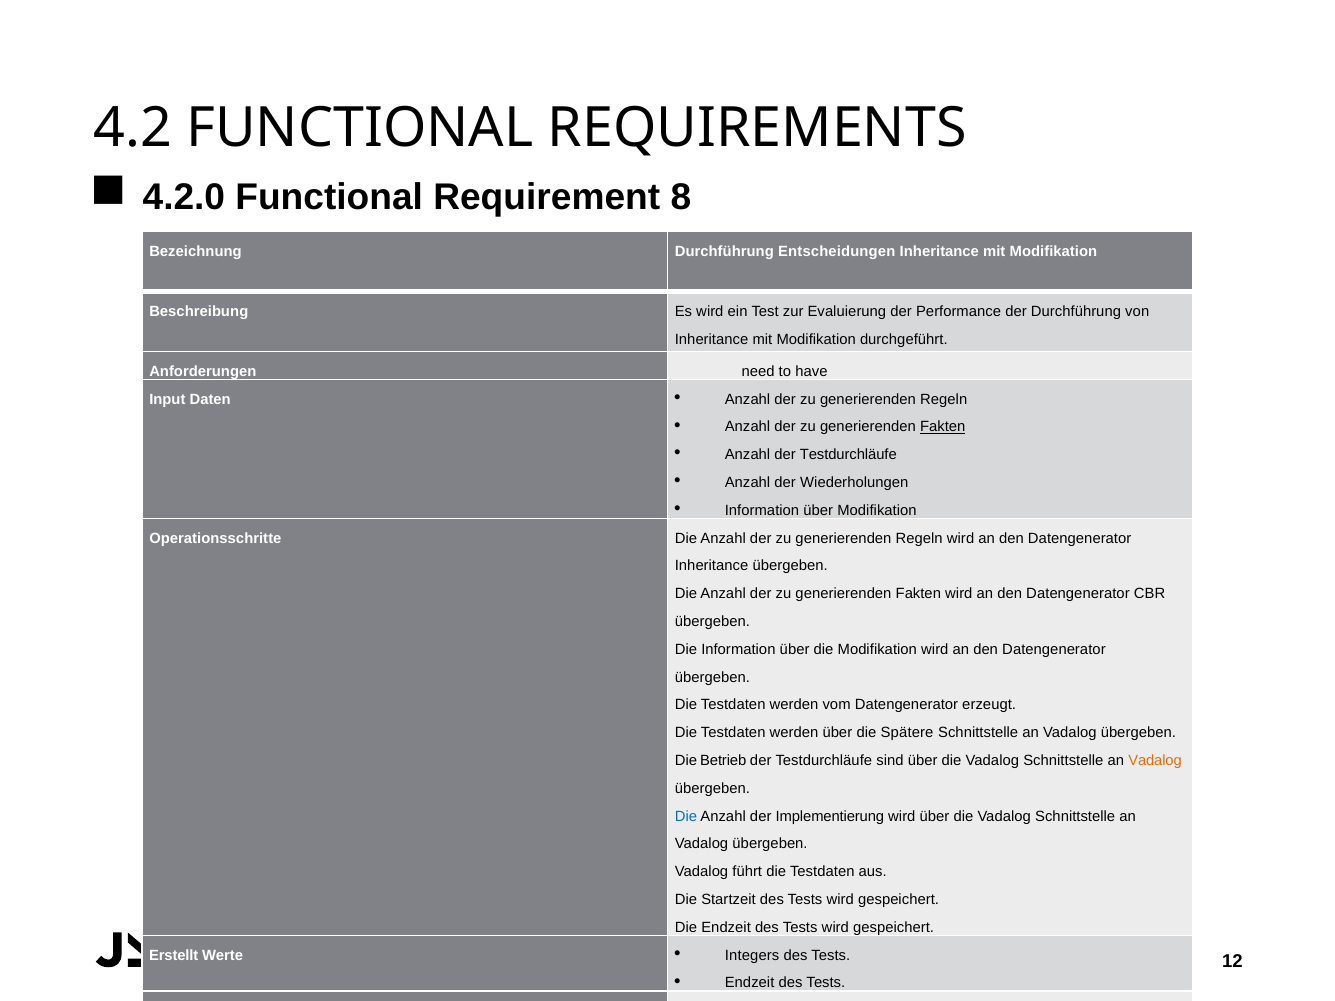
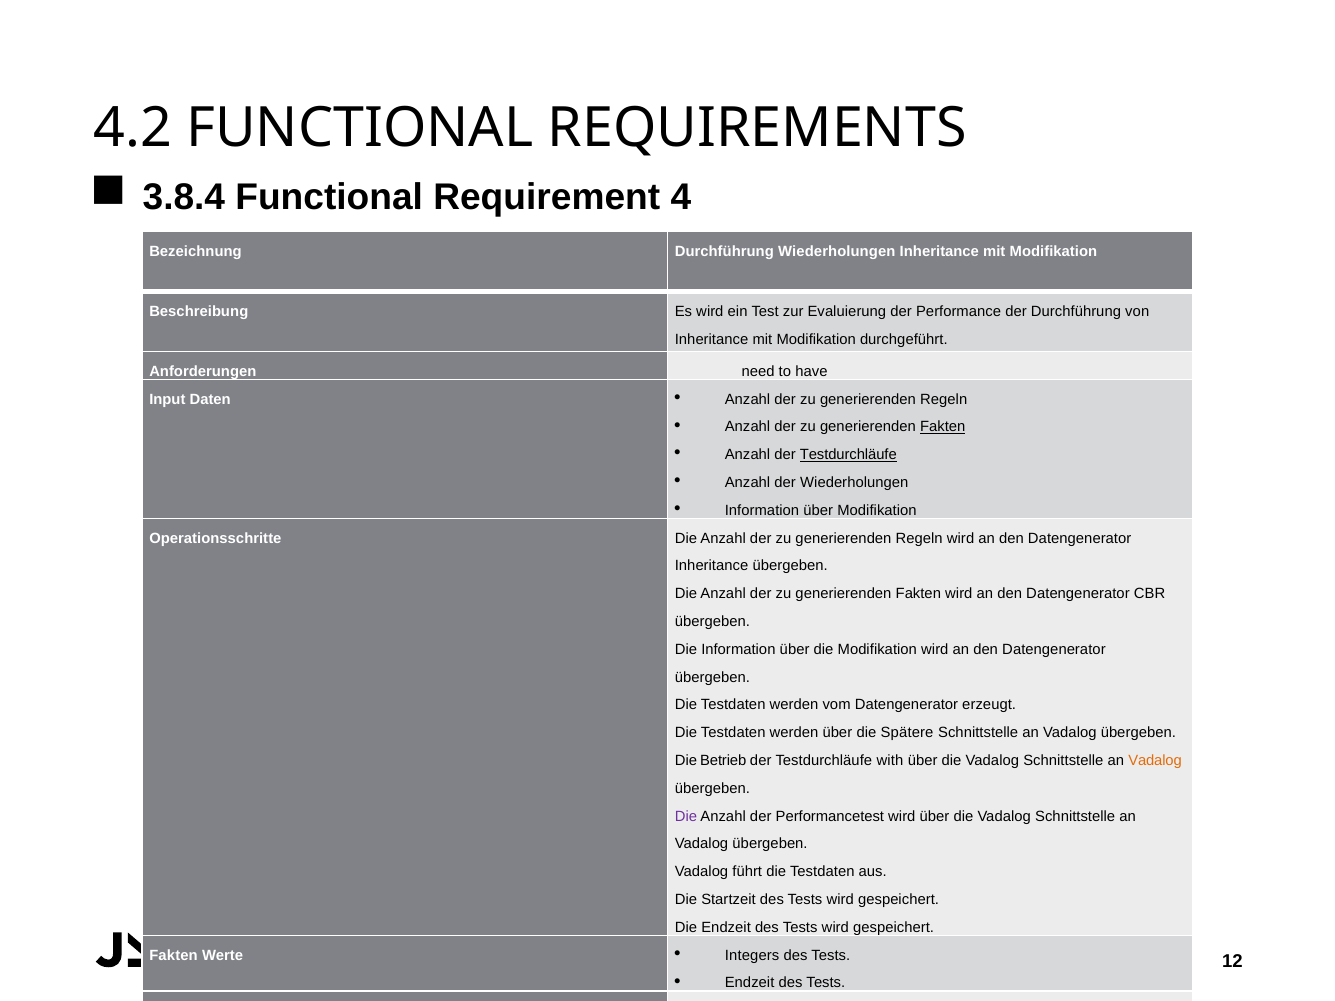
4.2.0: 4.2.0 -> 3.8.4 (184, 197)
8: 8 -> 4 (681, 197)
Durchführung Entscheidungen: Entscheidungen -> Wiederholungen (837, 251)
Testdurchläufe underline: none -> present (848, 455)
sind: sind -> with (890, 761)
Die colour: blue -> purple (686, 816)
Implementierung: Implementierung -> Performancetest (830, 816)
Erstellt: Erstellt -> Fakten (174, 955)
